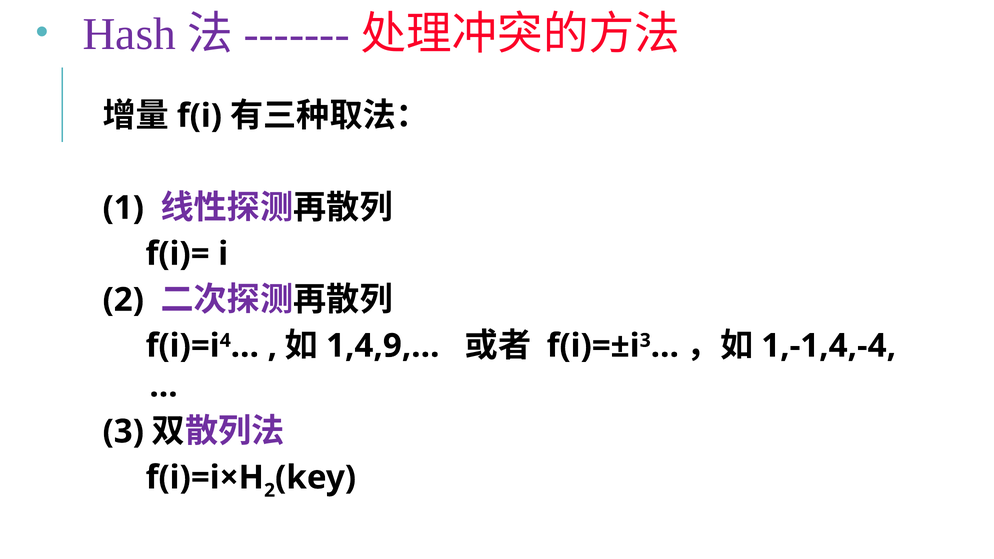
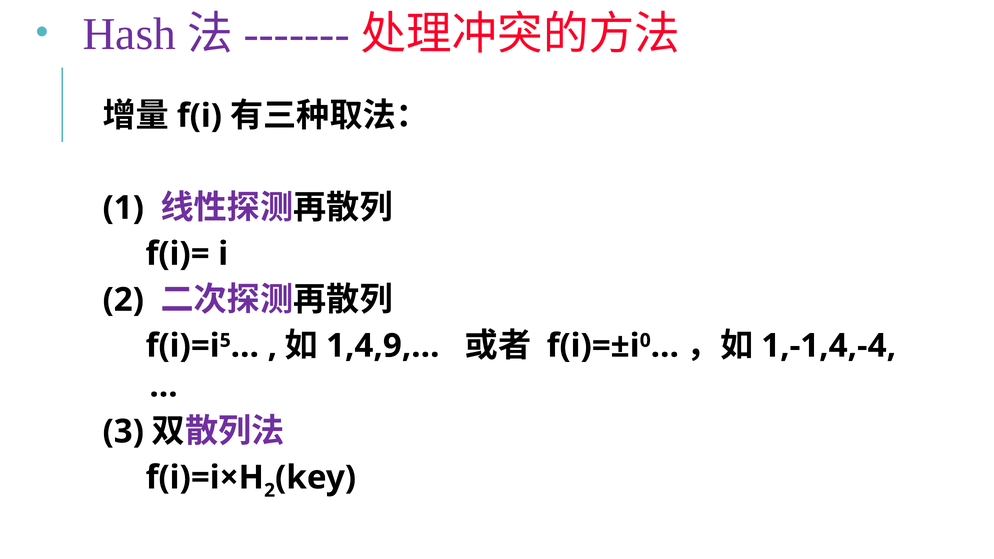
4: 4 -> 5 (225, 341)
3: 3 -> 0 (645, 341)
